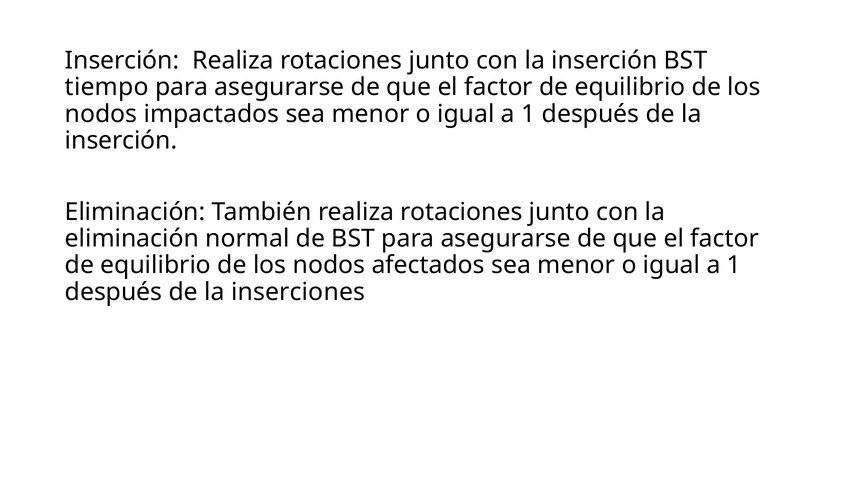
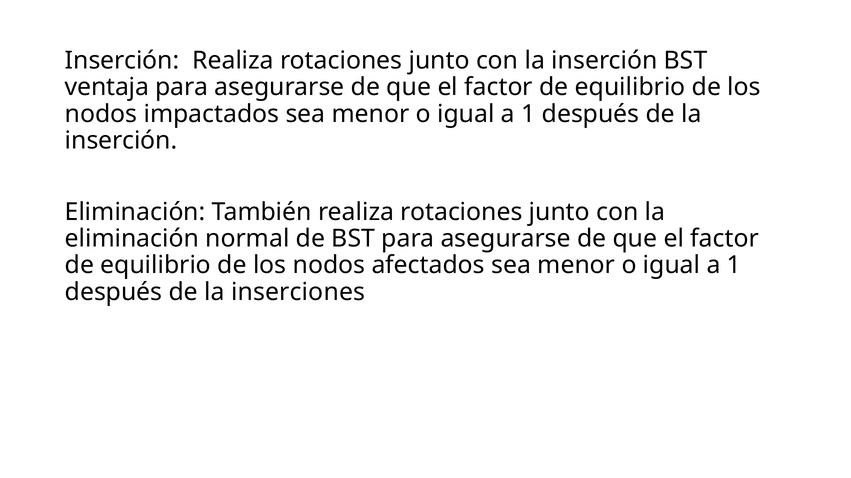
tiempo: tiempo -> ventaja (107, 87)
